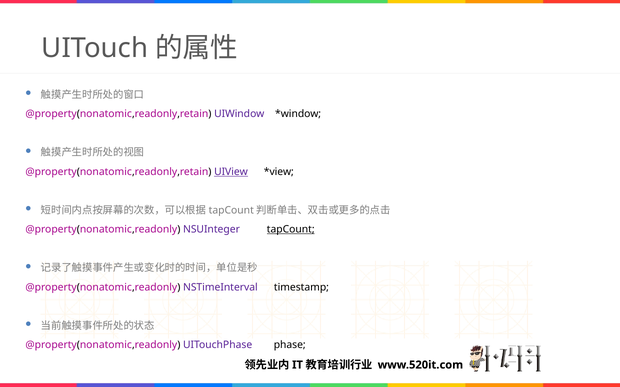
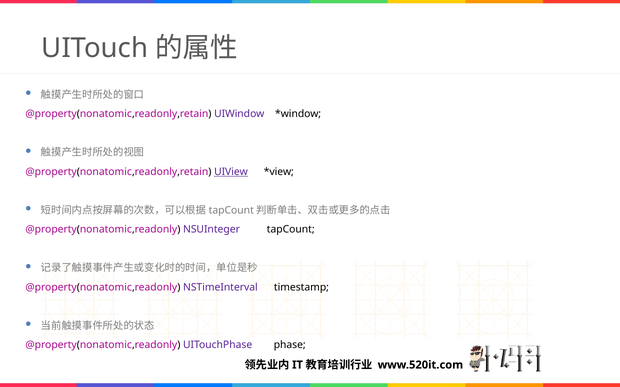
tapCount underline: present -> none (291, 230)
